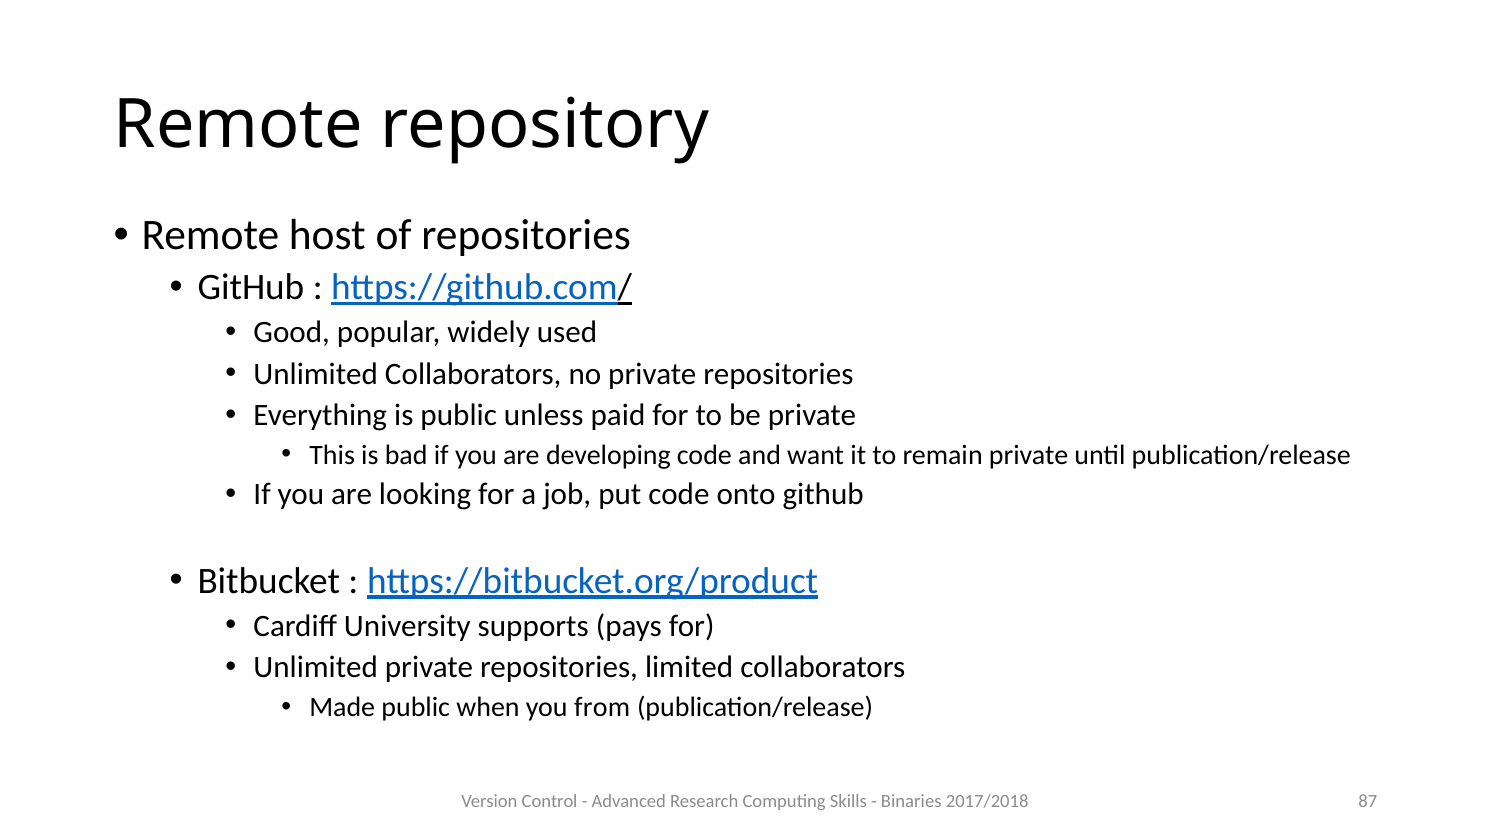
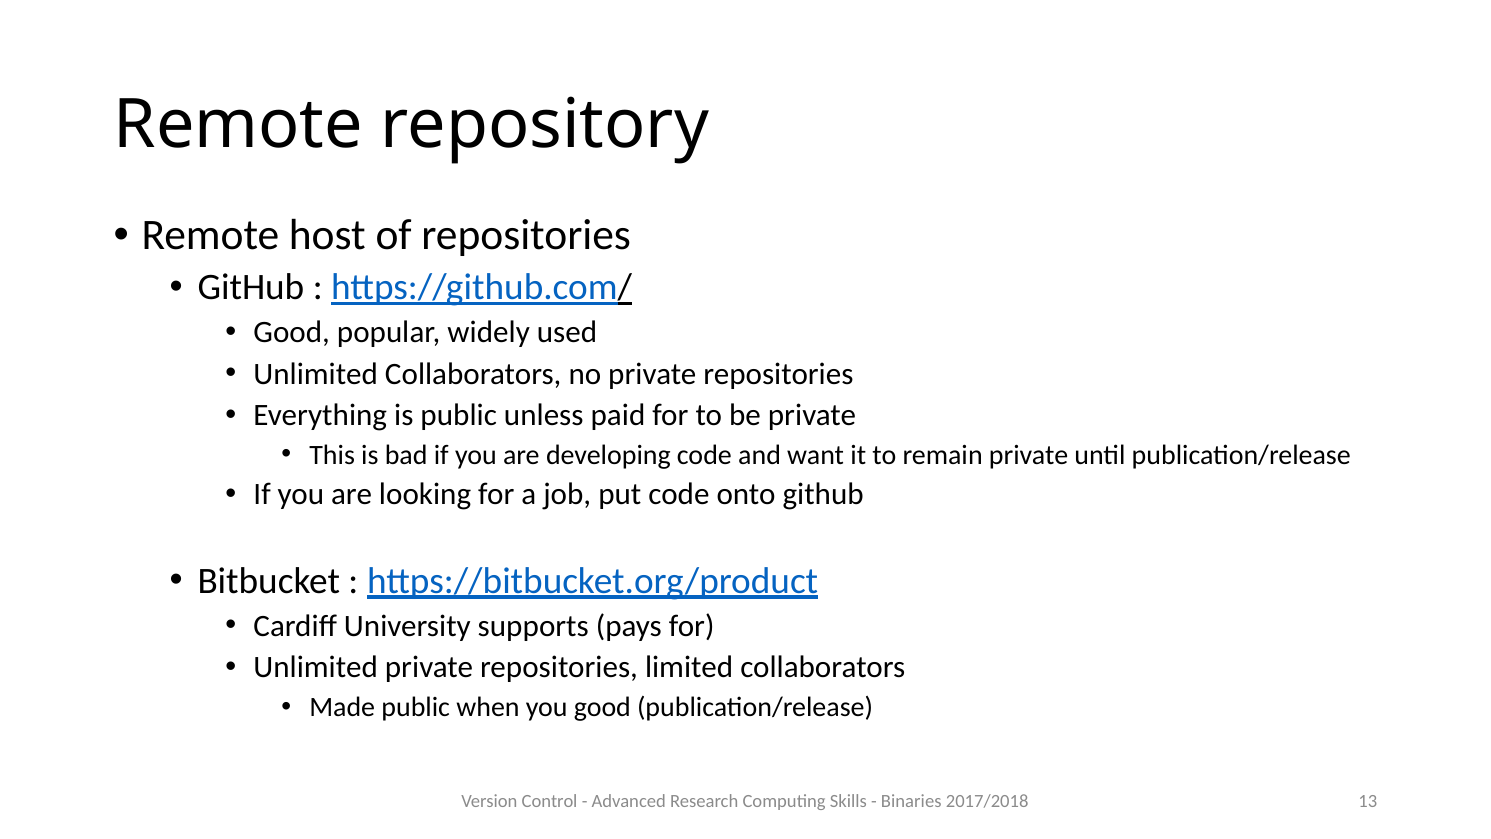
you from: from -> good (602, 707)
87: 87 -> 13 (1368, 801)
